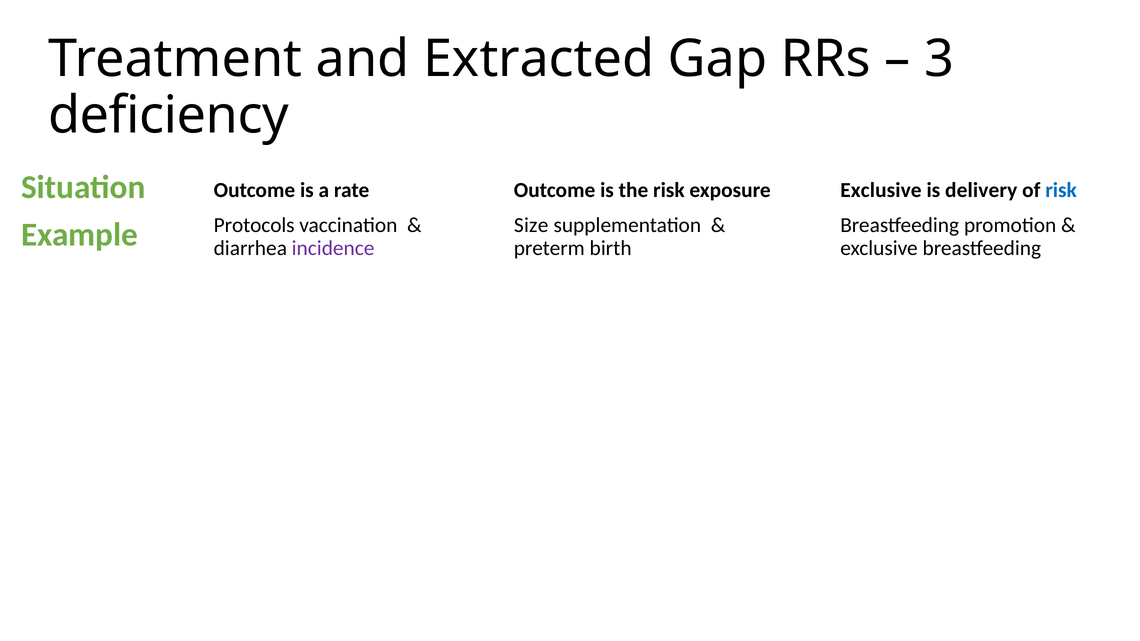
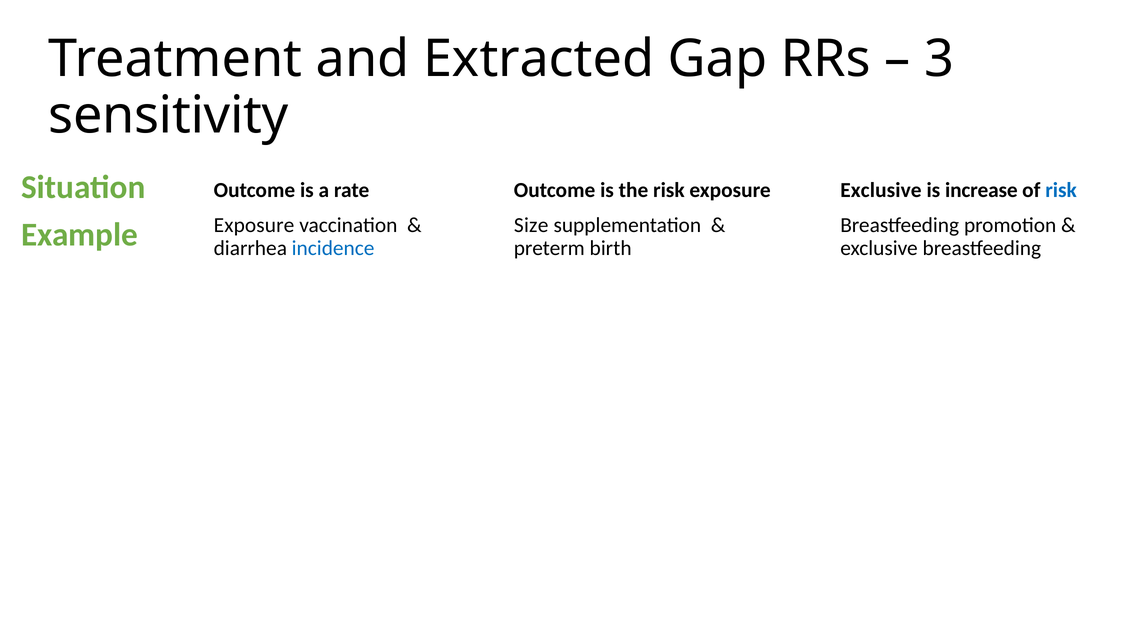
deficiency: deficiency -> sensitivity (168, 116)
delivery: delivery -> increase (981, 190)
Protocols: Protocols -> Exposure (254, 225)
incidence colour: purple -> blue (333, 248)
